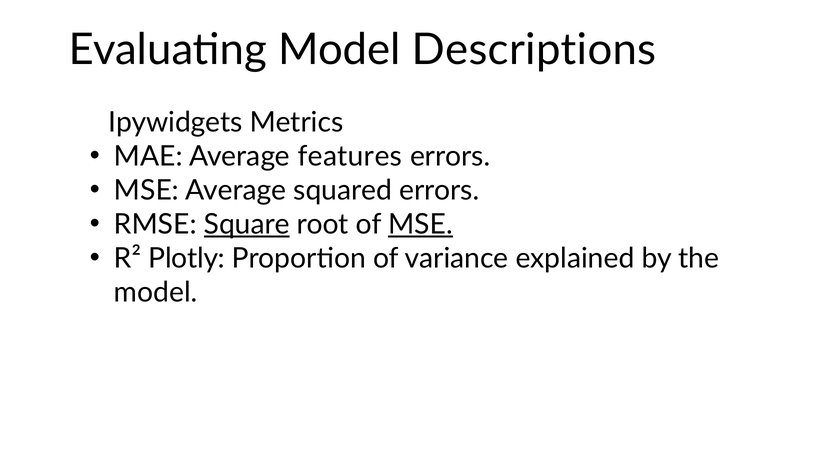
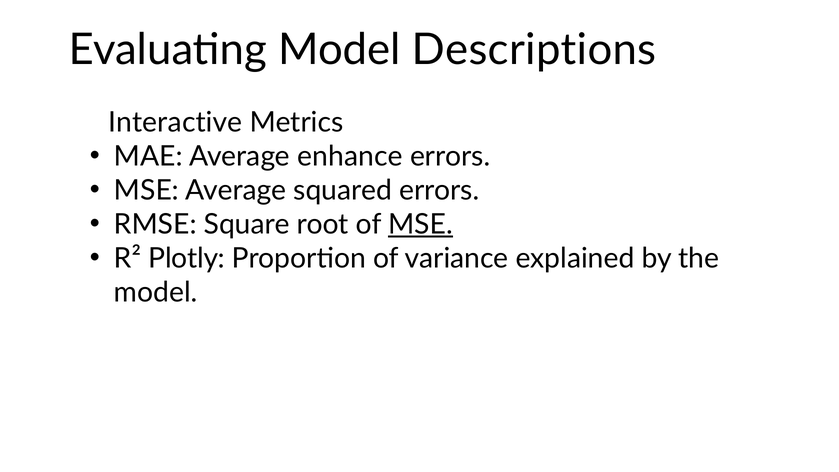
Ipywidgets: Ipywidgets -> Interactive (175, 122)
features: features -> enhance (350, 156)
Square underline: present -> none (247, 224)
